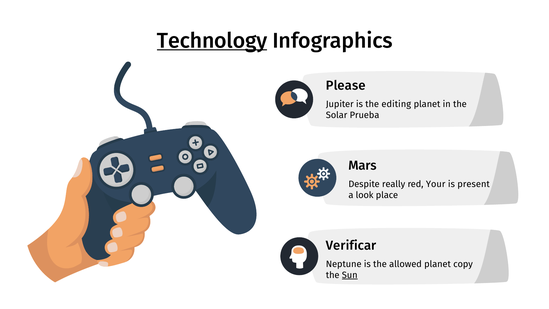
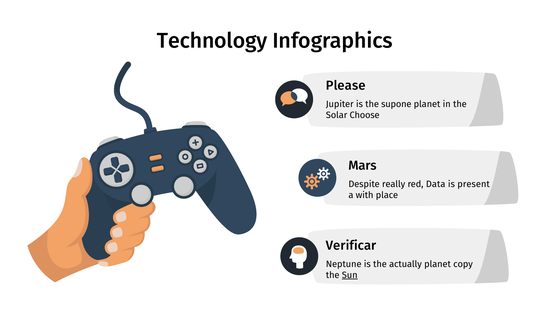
Technology underline: present -> none (212, 41)
editing: editing -> supone (396, 104)
Prueba: Prueba -> Choose (365, 115)
Your: Your -> Data (436, 184)
look: look -> with (365, 195)
allowed: allowed -> actually (406, 264)
